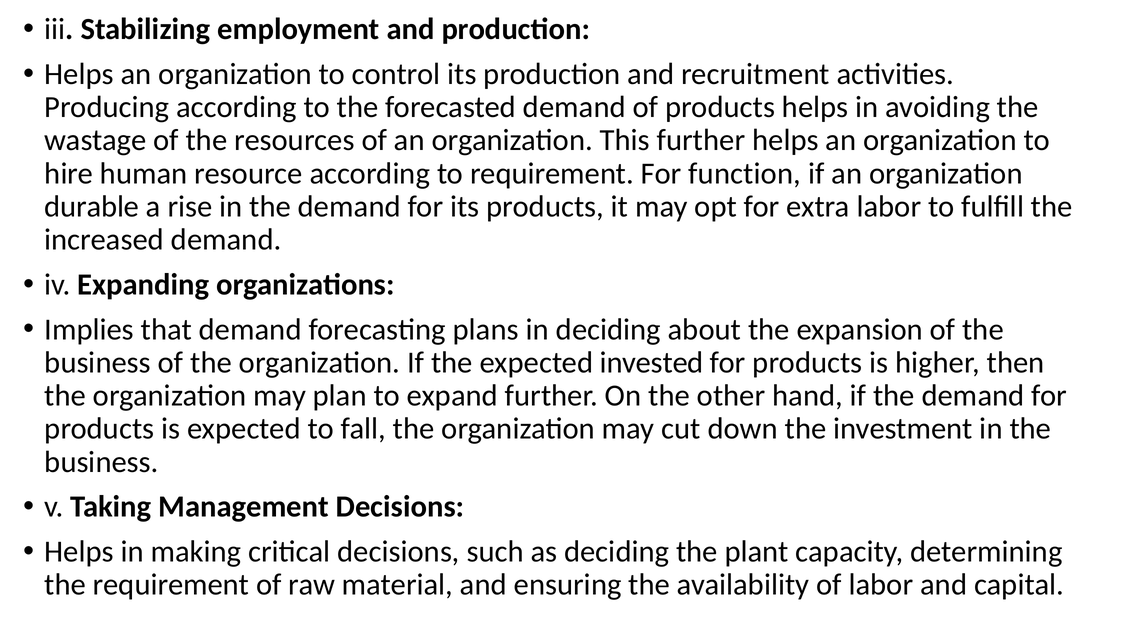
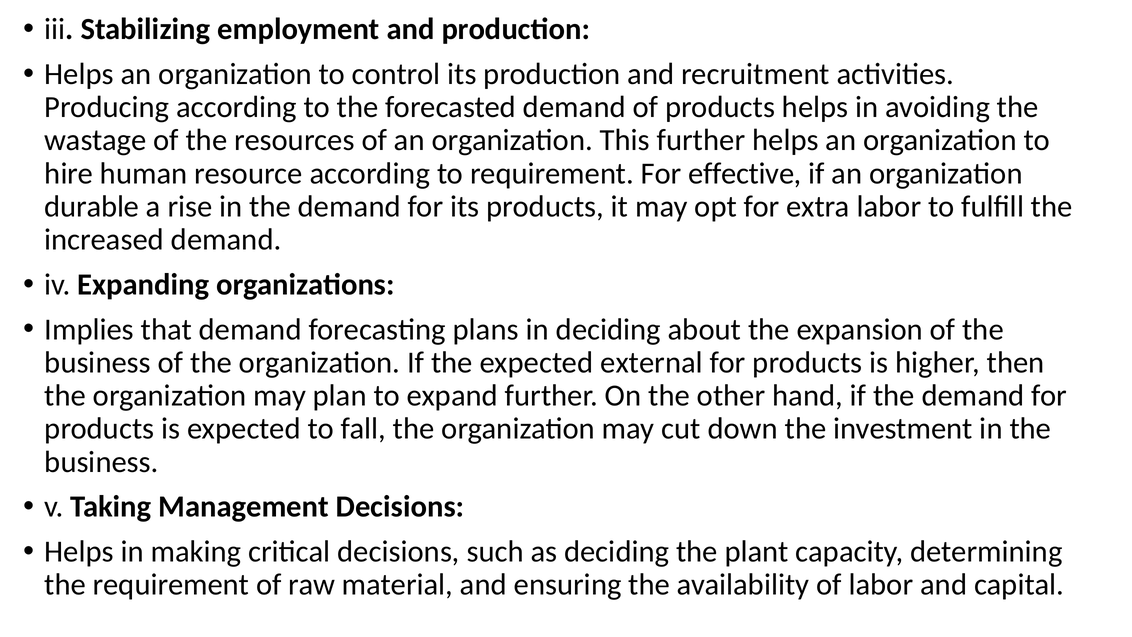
function: function -> effective (745, 173)
invested: invested -> external (652, 362)
